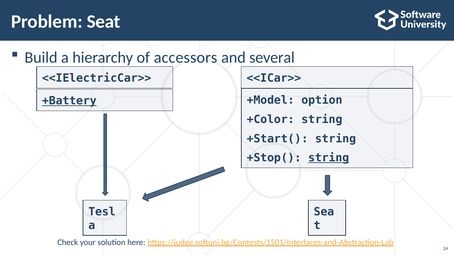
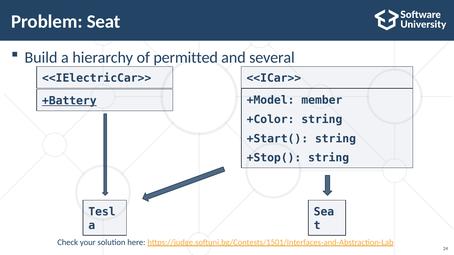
accessors: accessors -> permitted (186, 58)
option: option -> member (322, 100)
string underline: present -> none (329, 158)
